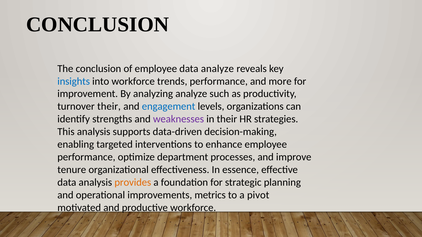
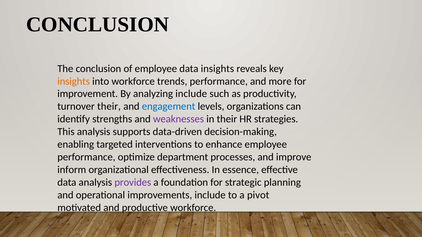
data analyze: analyze -> insights (217, 69)
insights colour: blue -> orange (74, 81)
analyzing analyze: analyze -> include (191, 94)
tenure: tenure -> inform (72, 170)
provides colour: orange -> purple (133, 183)
improvements metrics: metrics -> include (210, 195)
